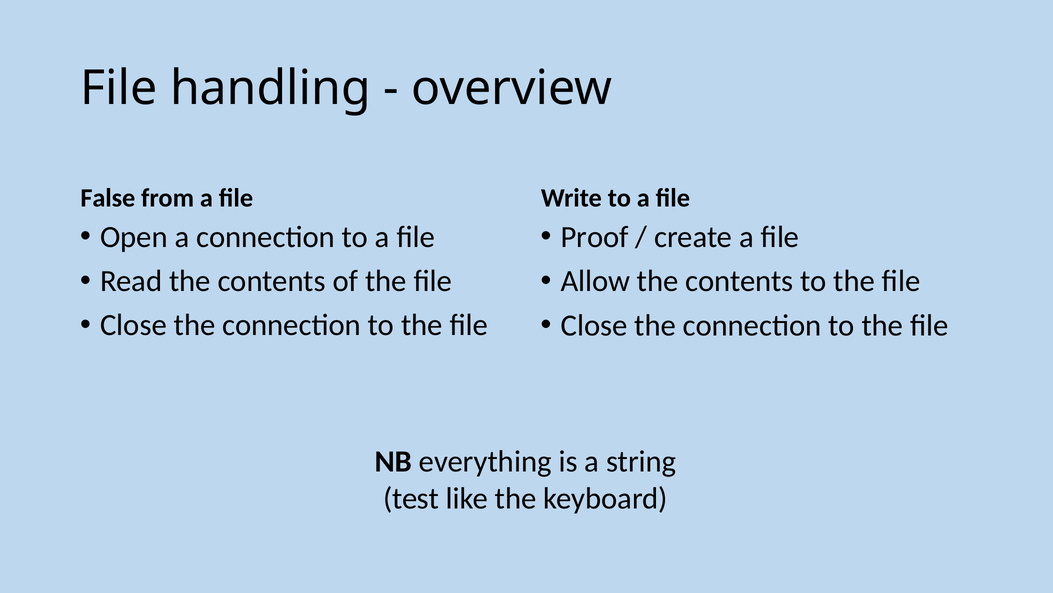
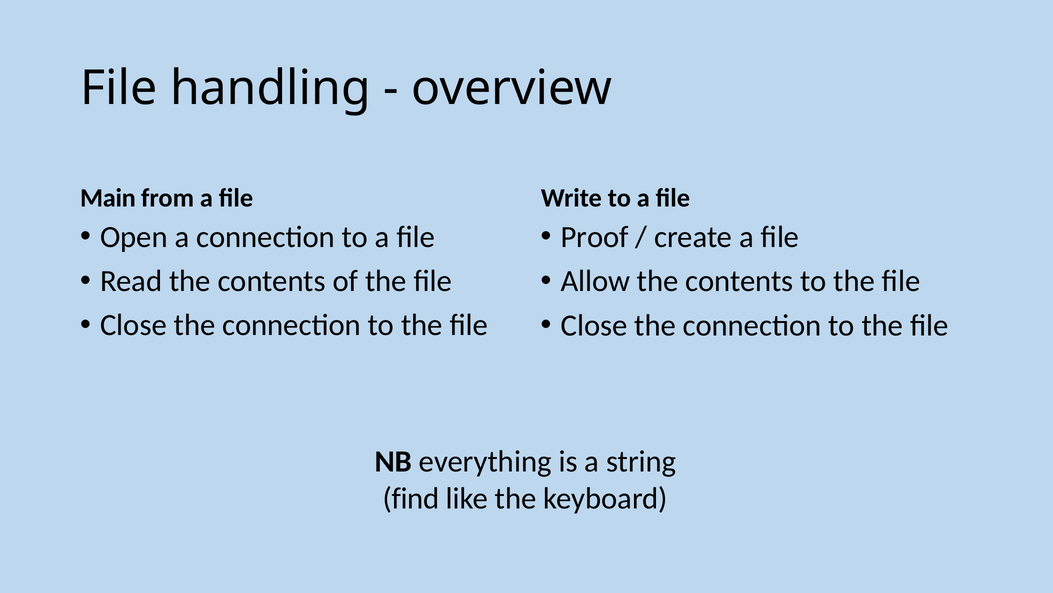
False: False -> Main (108, 198)
test: test -> find (411, 498)
